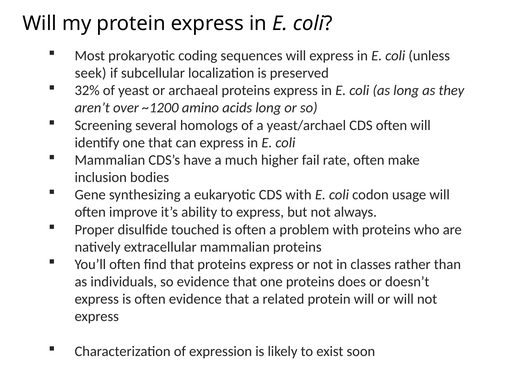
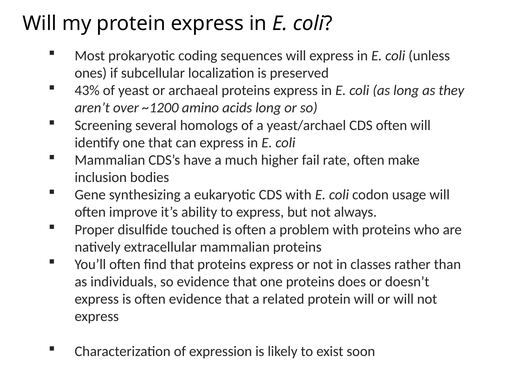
seek: seek -> ones (91, 73)
32%: 32% -> 43% (87, 90)
